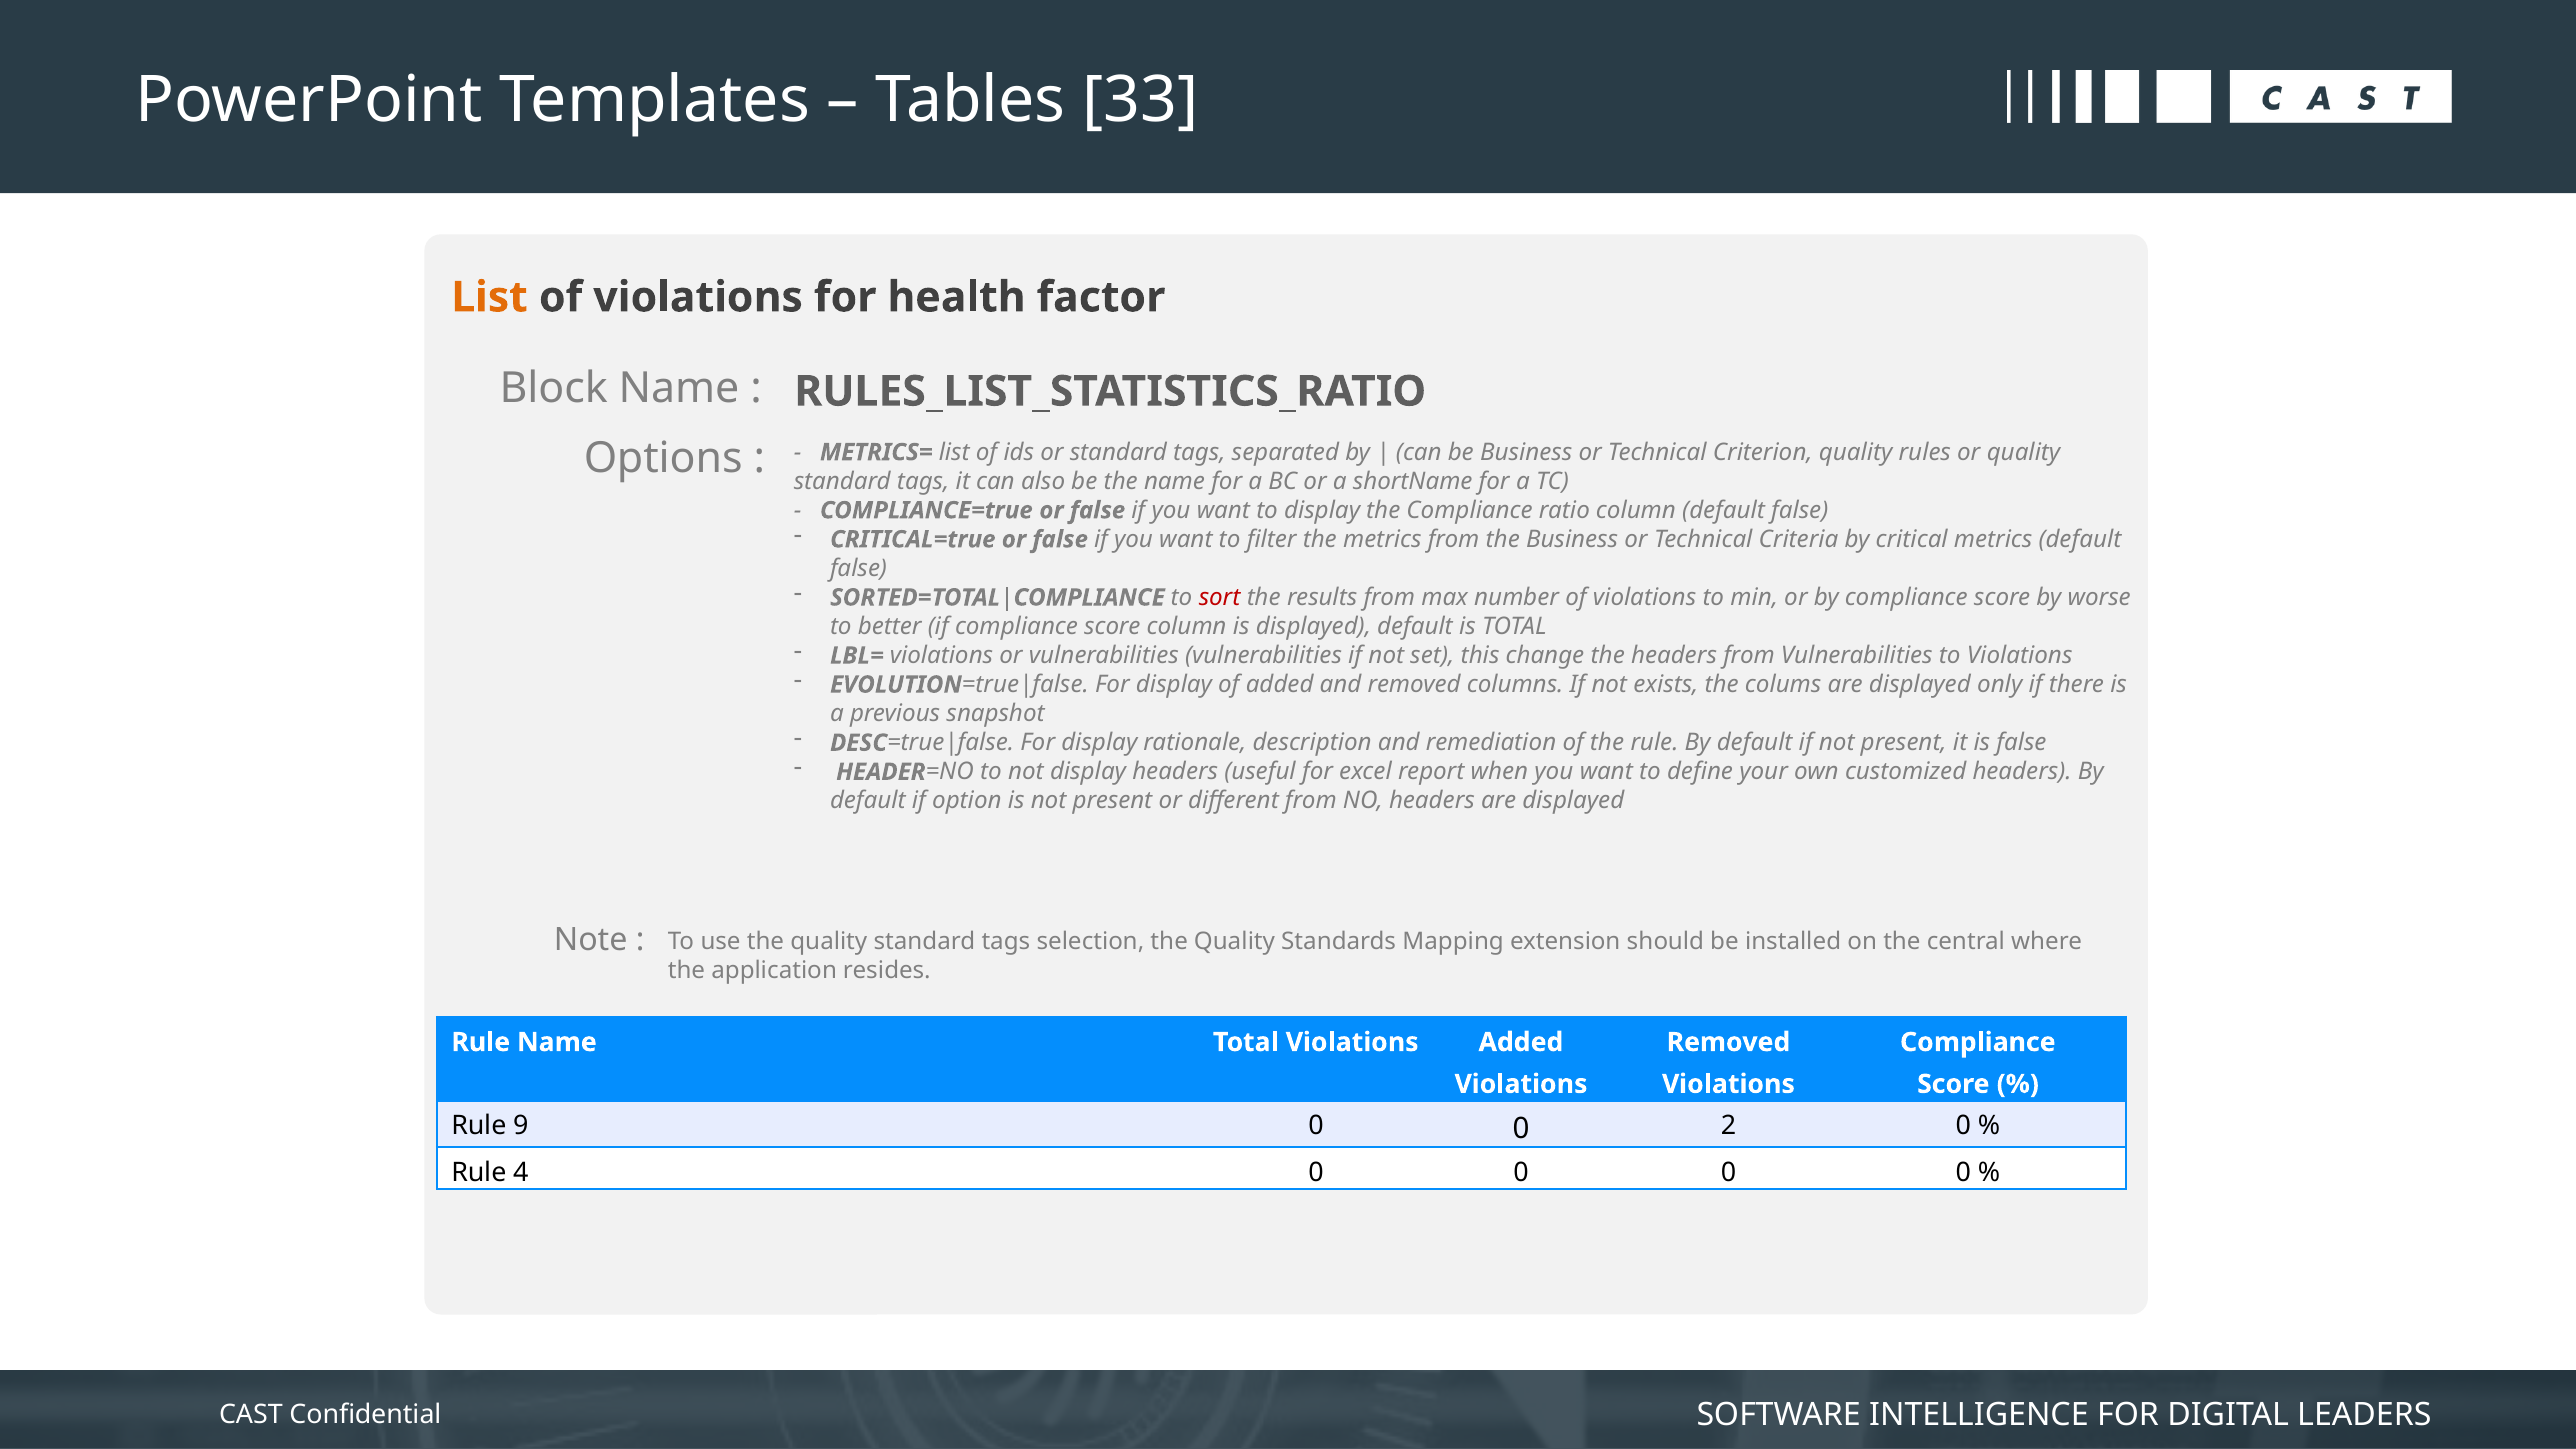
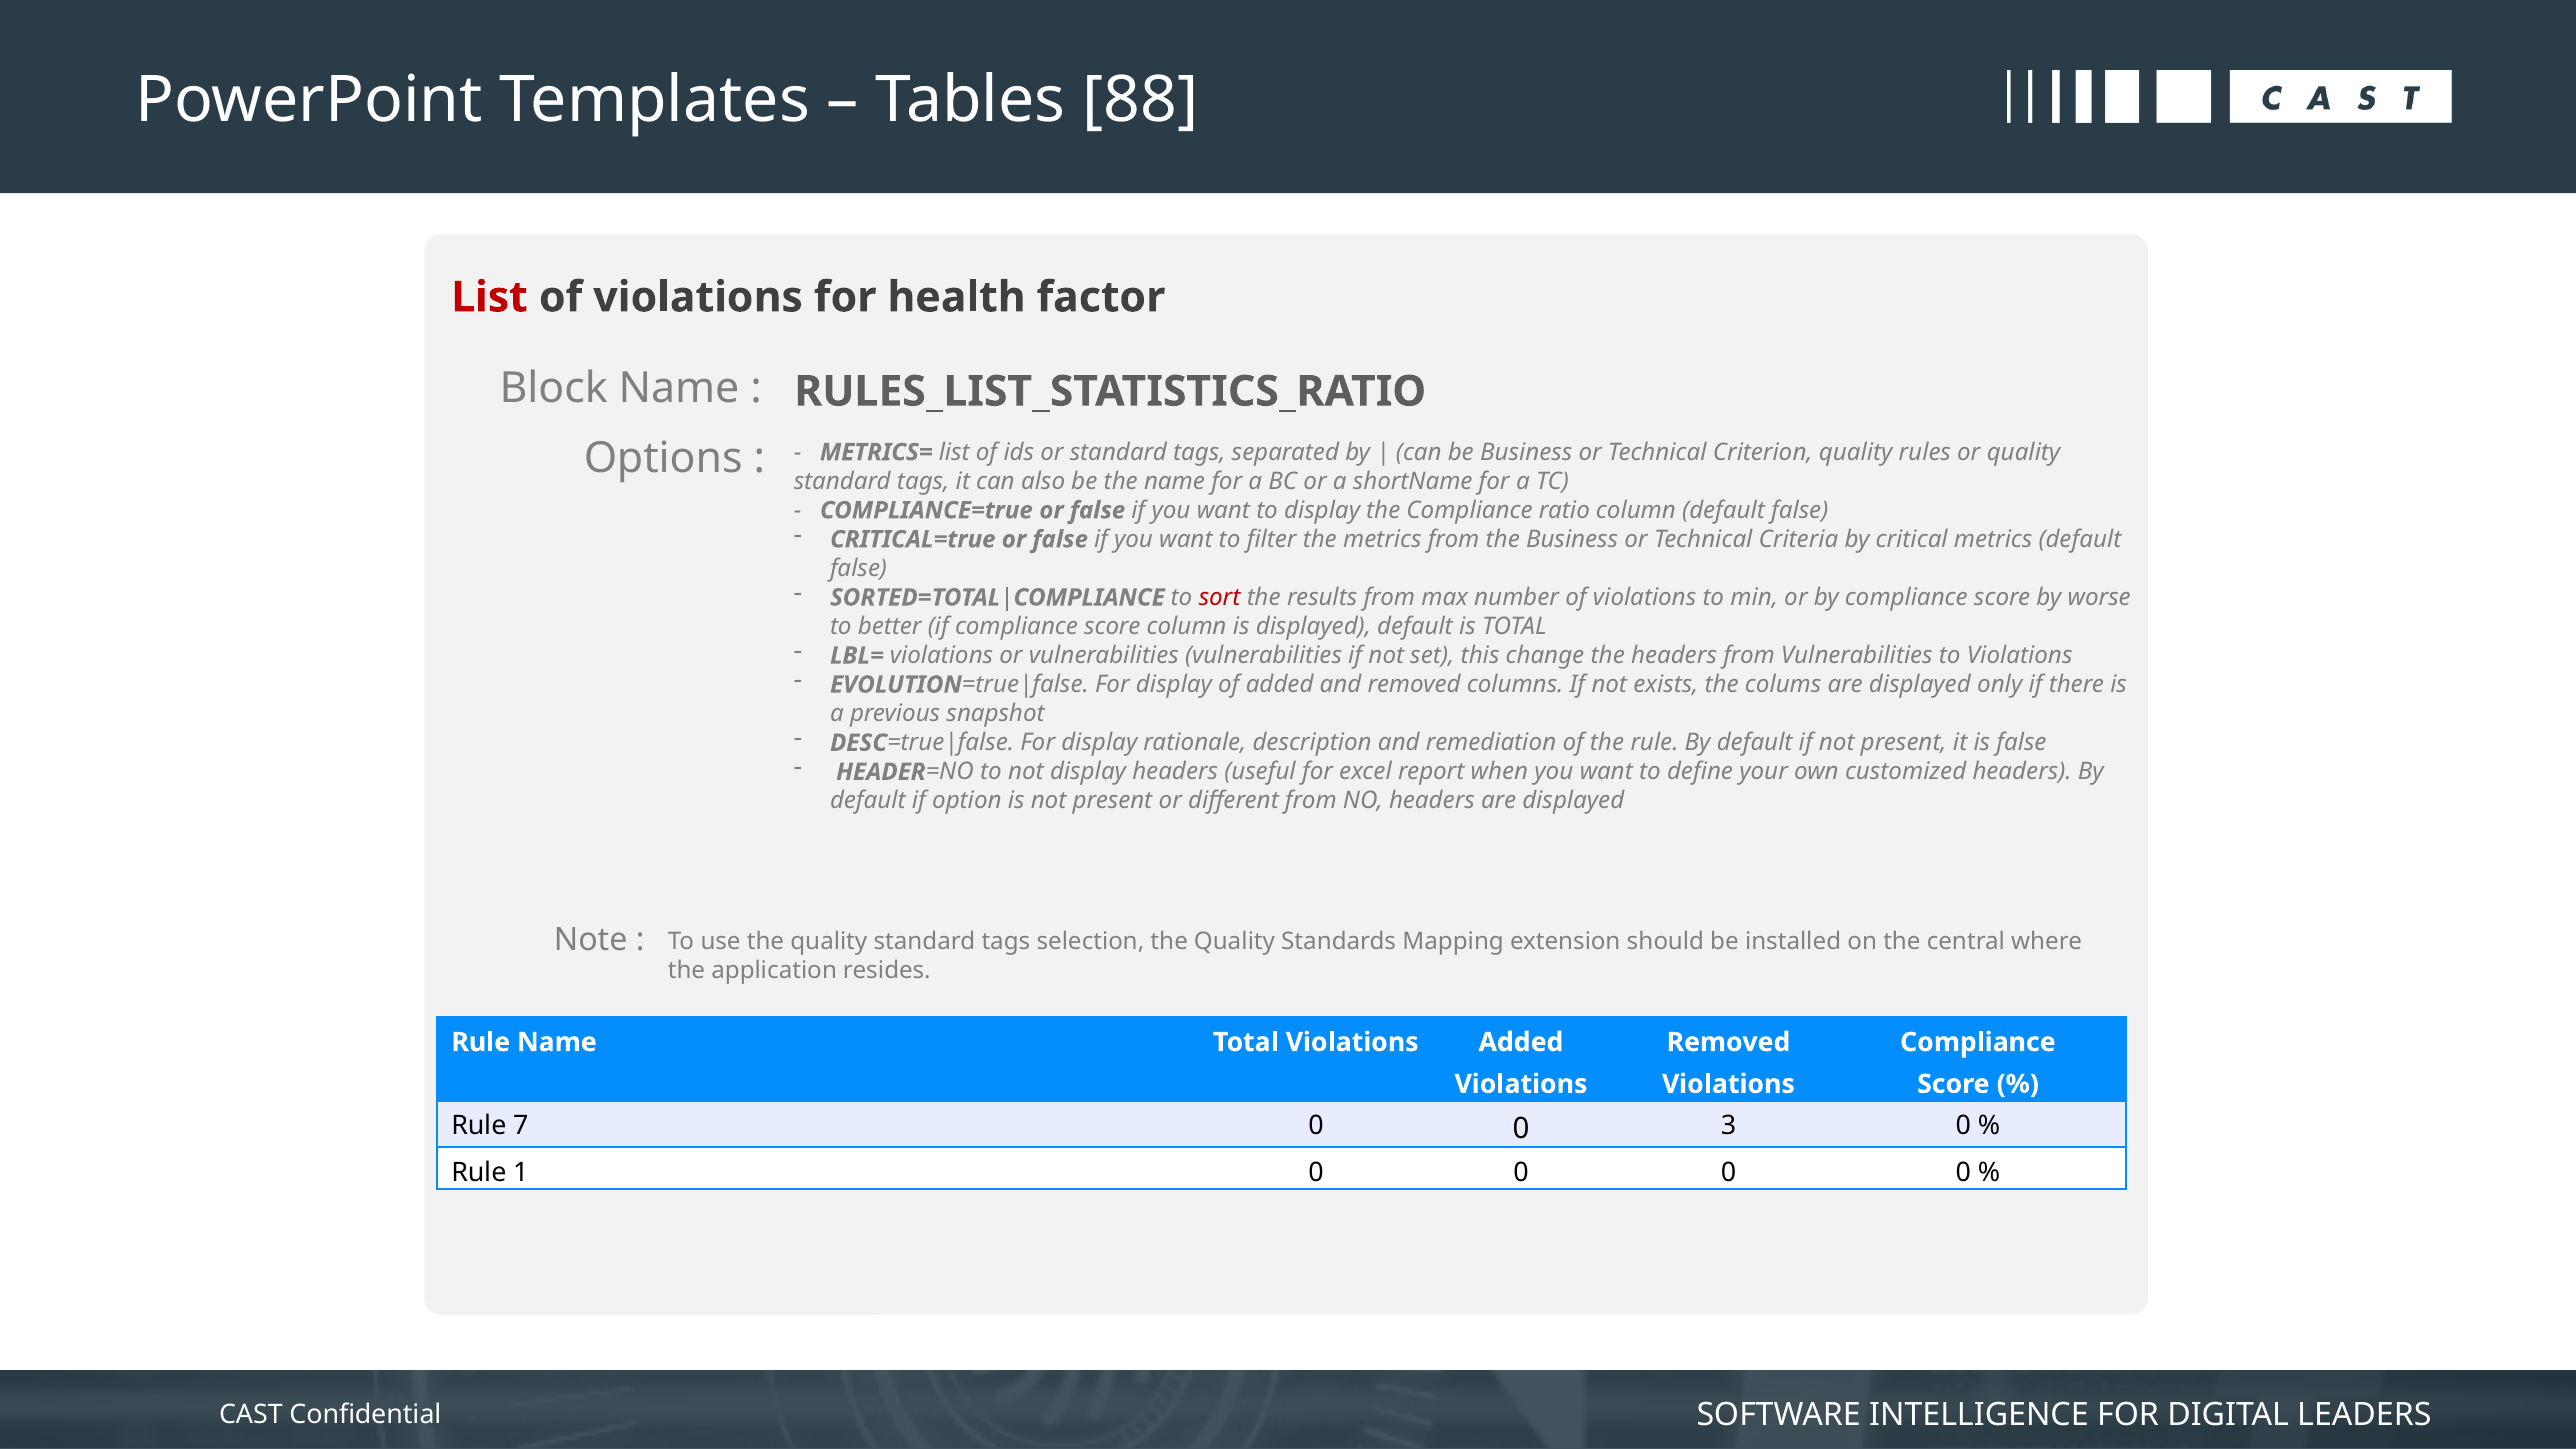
33: 33 -> 88 (1141, 100)
List colour: orange -> red (490, 297)
9: 9 -> 7 (521, 1126)
2: 2 -> 3 (1729, 1126)
4: 4 -> 1 (521, 1172)
